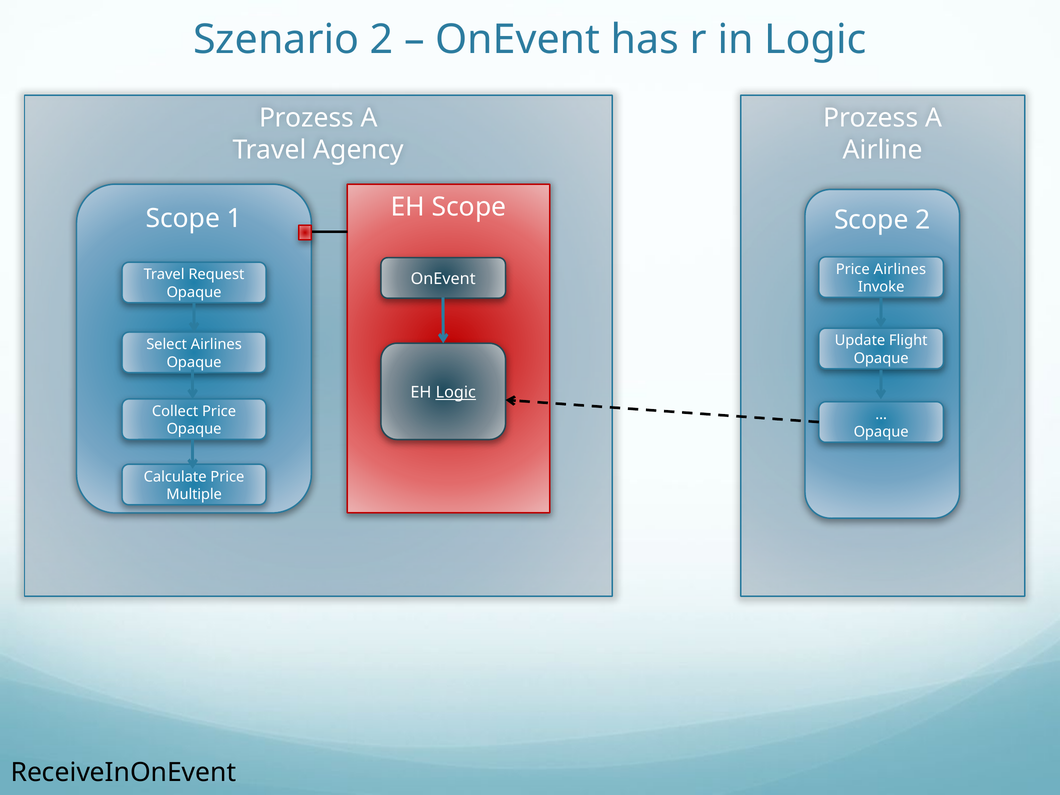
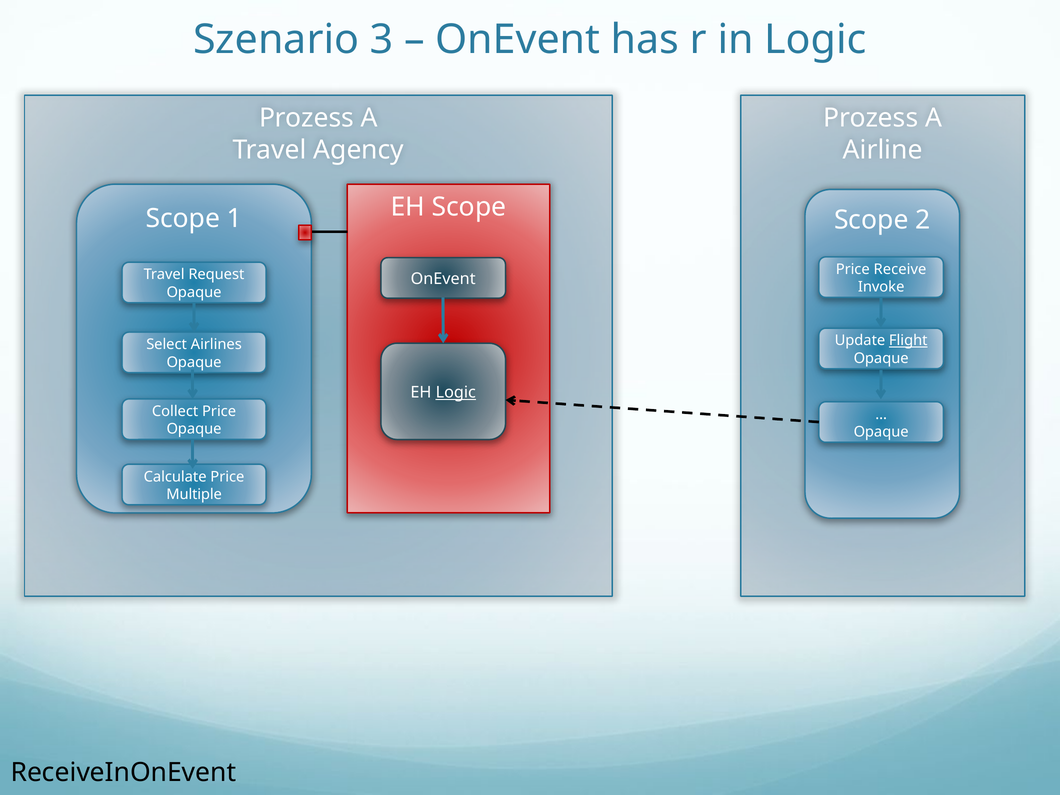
Szenario 2: 2 -> 3 (382, 40)
Price Airlines: Airlines -> Receive (900, 269)
Flight underline: none -> present (908, 341)
